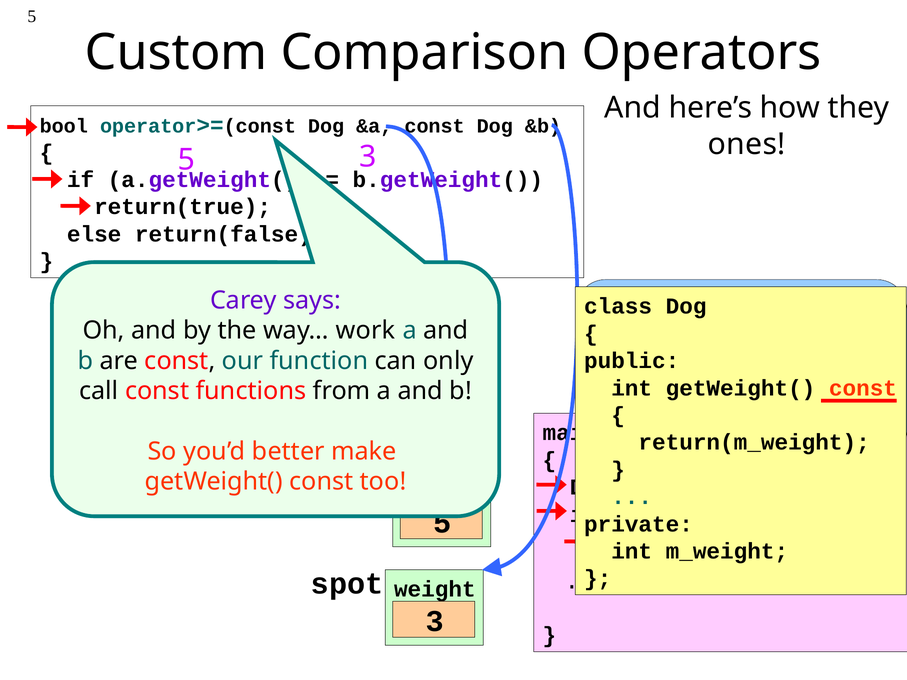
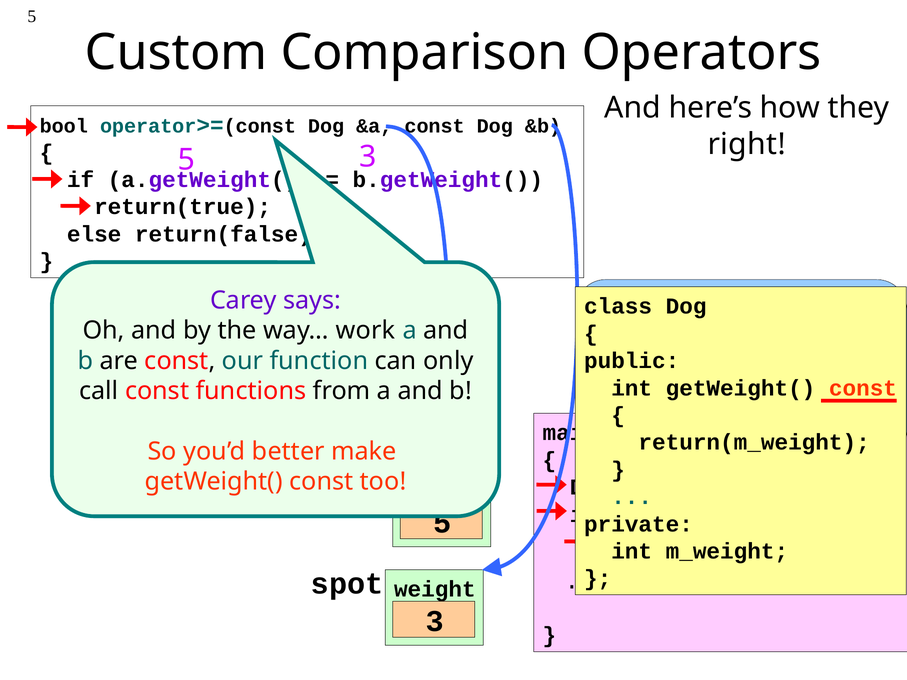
ones: ones -> right (747, 144)
